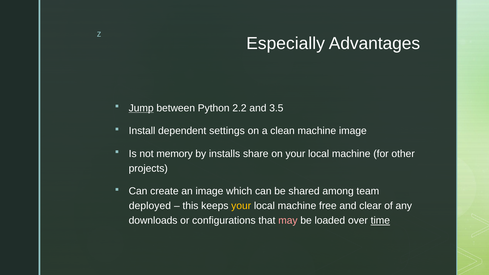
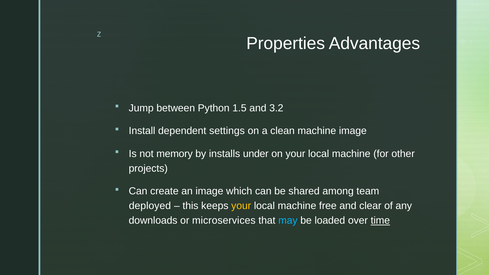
Especially: Especially -> Properties (286, 43)
Jump underline: present -> none (141, 108)
2.2: 2.2 -> 1.5 (239, 108)
3.5: 3.5 -> 3.2 (276, 108)
share: share -> under (256, 154)
configurations: configurations -> microservices (224, 221)
may colour: pink -> light blue (288, 221)
